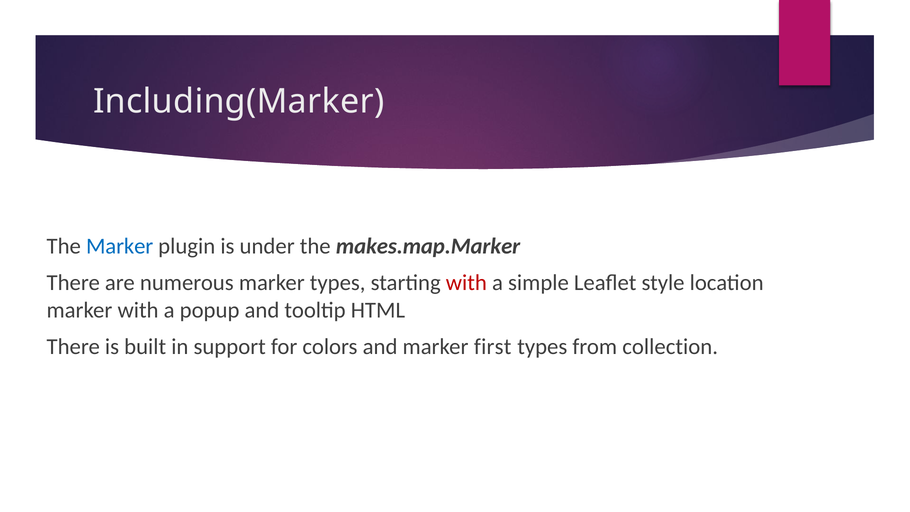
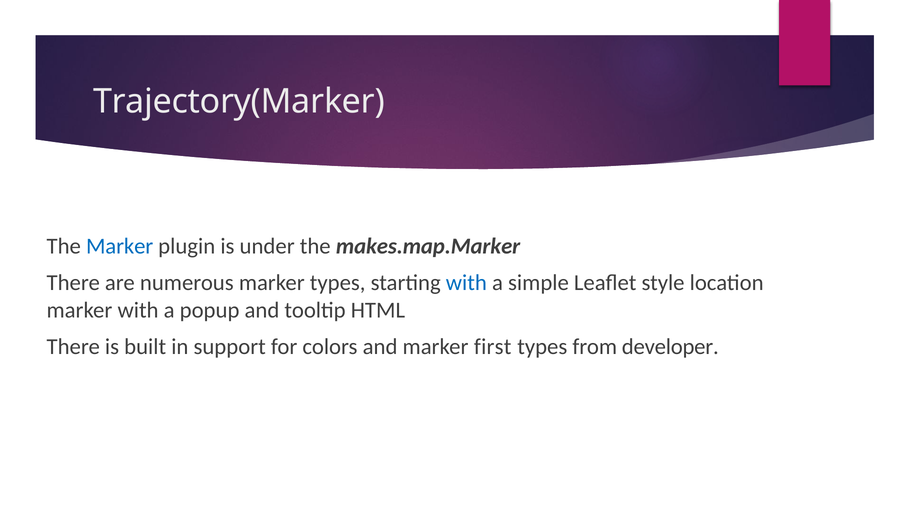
Including(Marker: Including(Marker -> Trajectory(Marker (239, 101)
with colour: red -> blue (466, 283)
collection: collection -> developer (670, 347)
